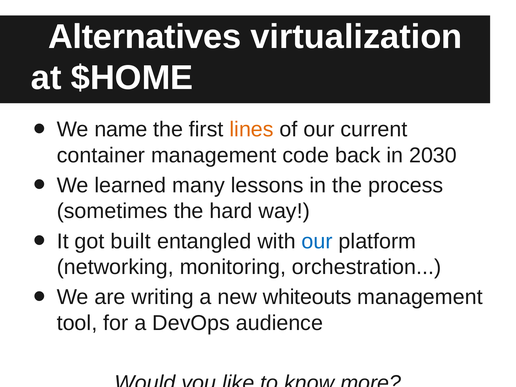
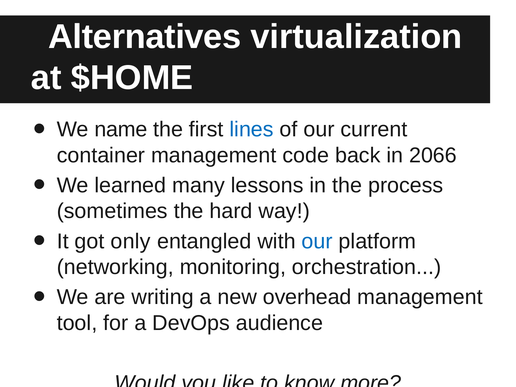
lines colour: orange -> blue (252, 129)
2030: 2030 -> 2066 (433, 155)
built: built -> only (131, 241)
whiteouts: whiteouts -> overhead (307, 297)
